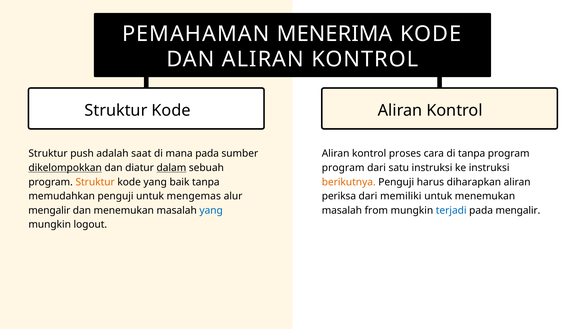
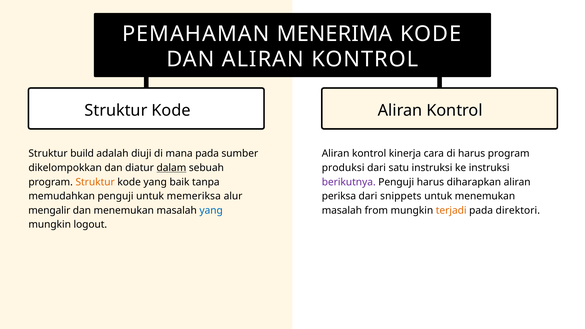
push: push -> build (82, 154)
saat: saat -> diuji (141, 154)
proses: proses -> kinerja (405, 154)
di tanpa: tanpa -> harus (472, 154)
dikelompokkan underline: present -> none (65, 168)
program: program -> produksi (343, 168)
berikutnya colour: orange -> purple (349, 182)
mengemas: mengemas -> memeriksa (194, 196)
memiliki: memiliki -> snippets (401, 196)
terjadi colour: blue -> orange (451, 210)
pada mengalir: mengalir -> direktori (518, 210)
